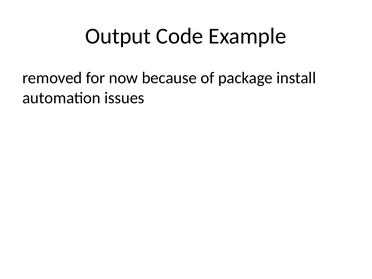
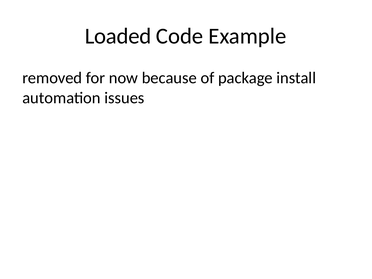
Output: Output -> Loaded (118, 36)
